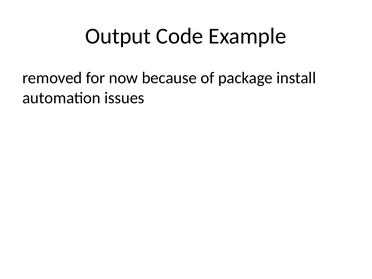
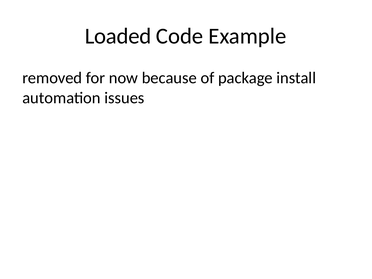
Output: Output -> Loaded (118, 36)
